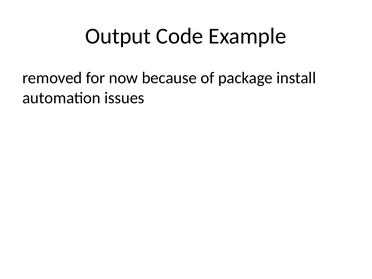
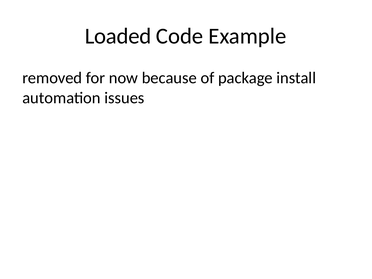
Output: Output -> Loaded (118, 36)
